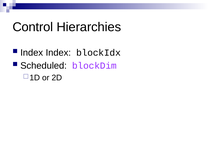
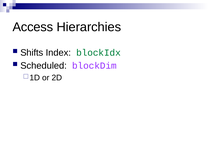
Control: Control -> Access (33, 27)
Index: Index -> Shifts (32, 53)
blockIdx colour: black -> green (98, 53)
